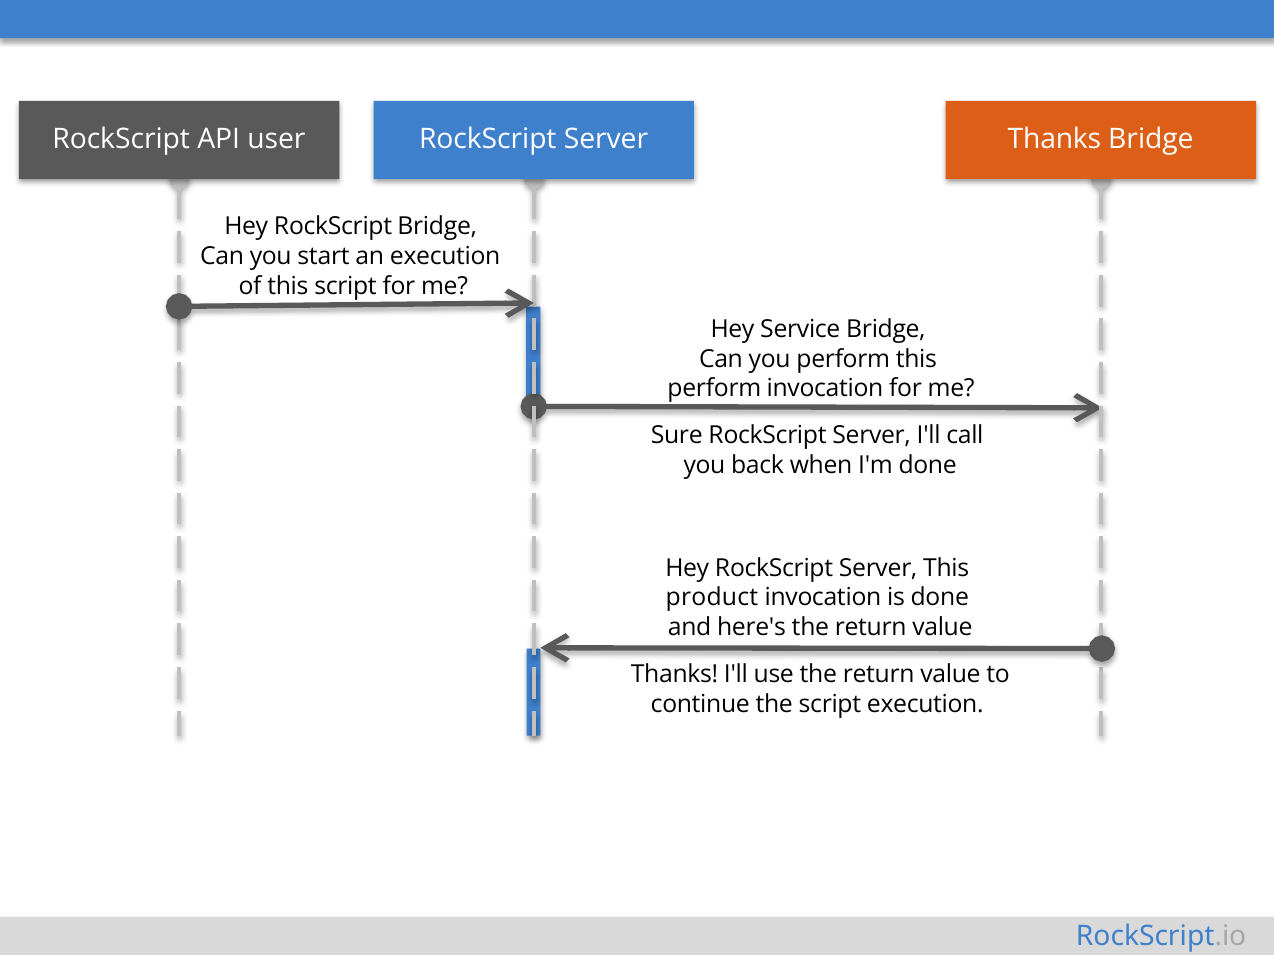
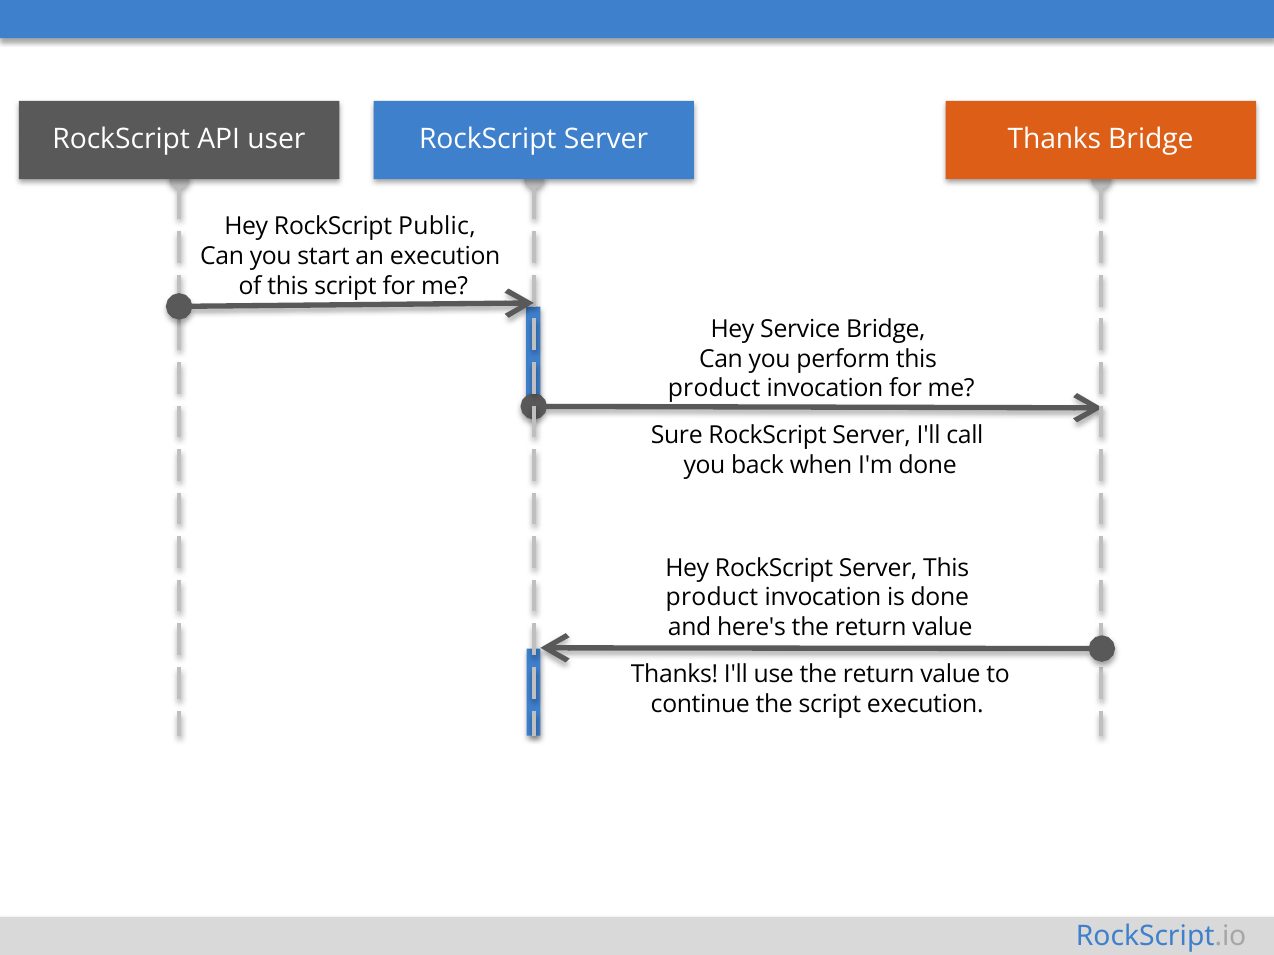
RockScript Bridge: Bridge -> Public (437, 227)
perform: perform -> product (714, 389)
